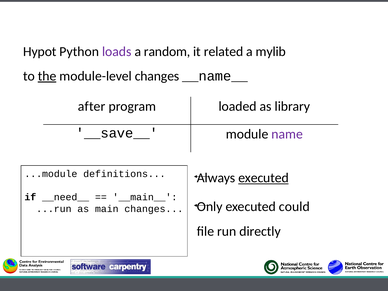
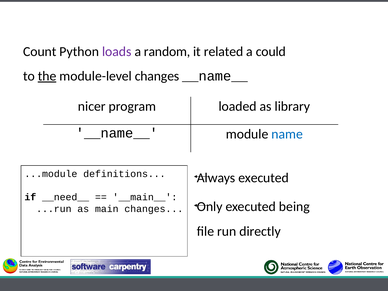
Hypot: Hypot -> Count (40, 51)
mylib: mylib -> could (271, 51)
after: after -> nicer (92, 106)
__save__: __save__ -> __name__ (117, 133)
name colour: purple -> blue (287, 134)
executed underline: present -> none (263, 178)
could: could -> being (294, 207)
